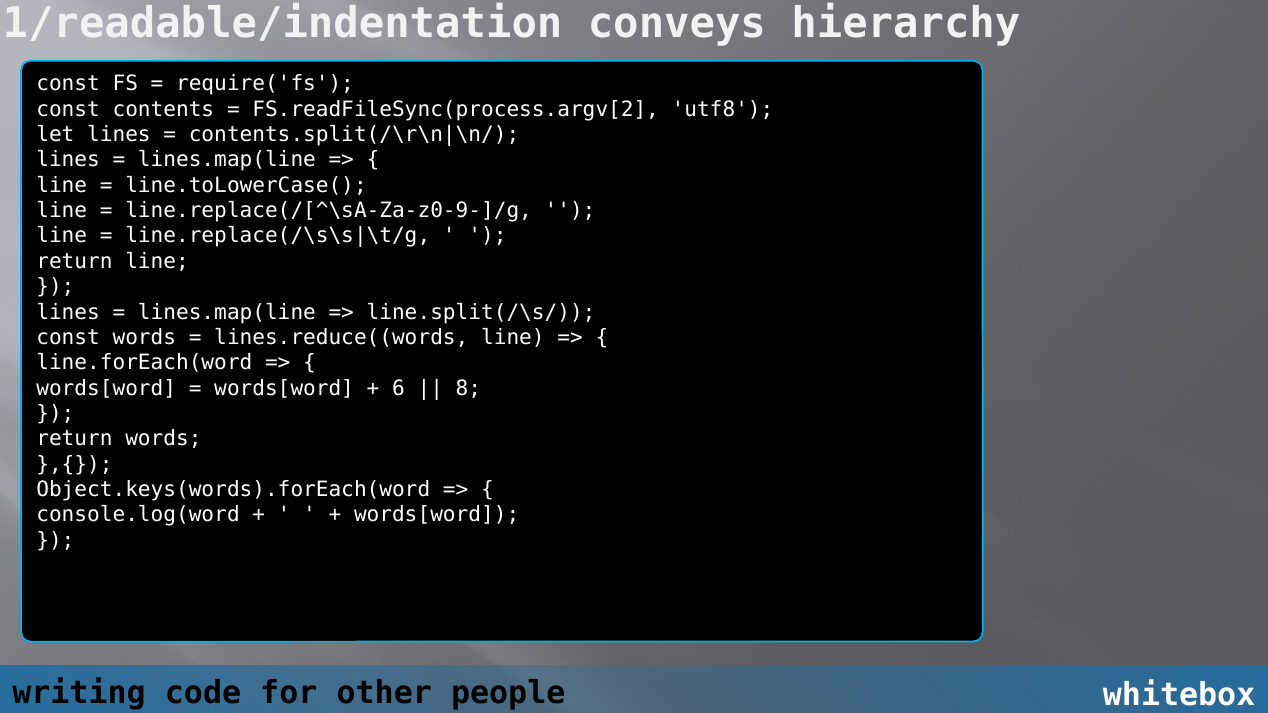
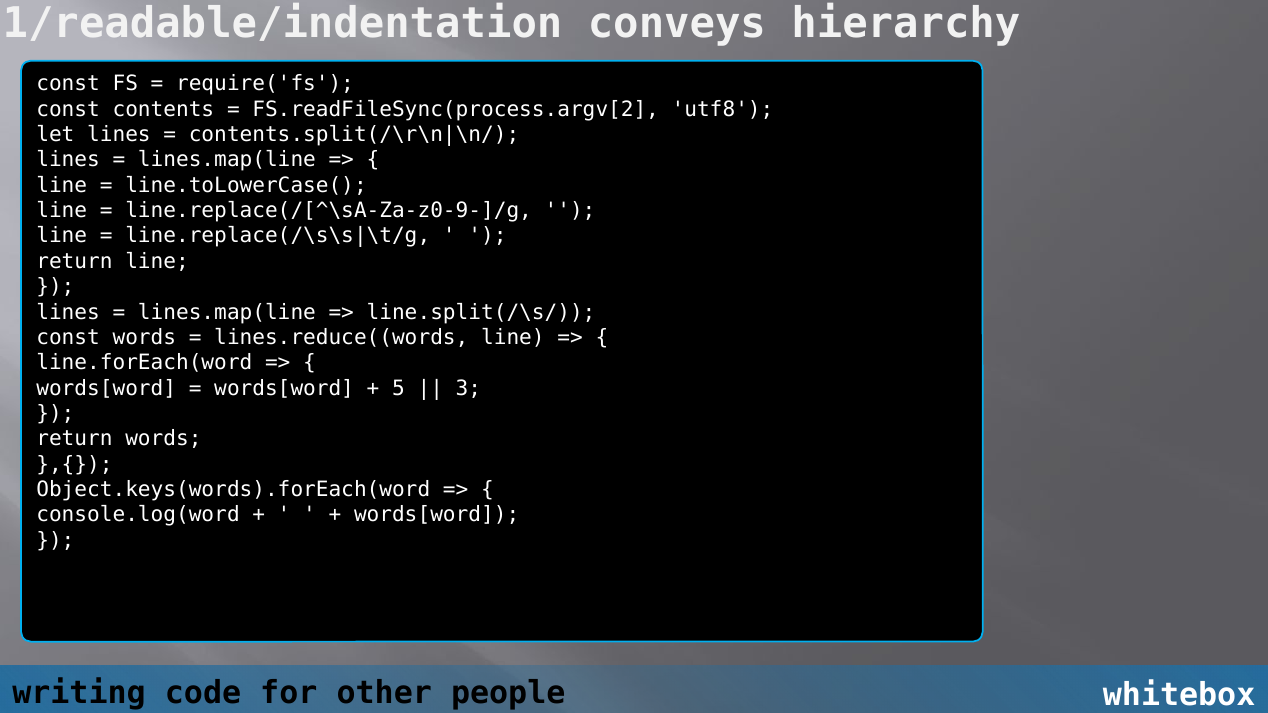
6: 6 -> 5 (398, 388)
8: 8 -> 3 (468, 388)
